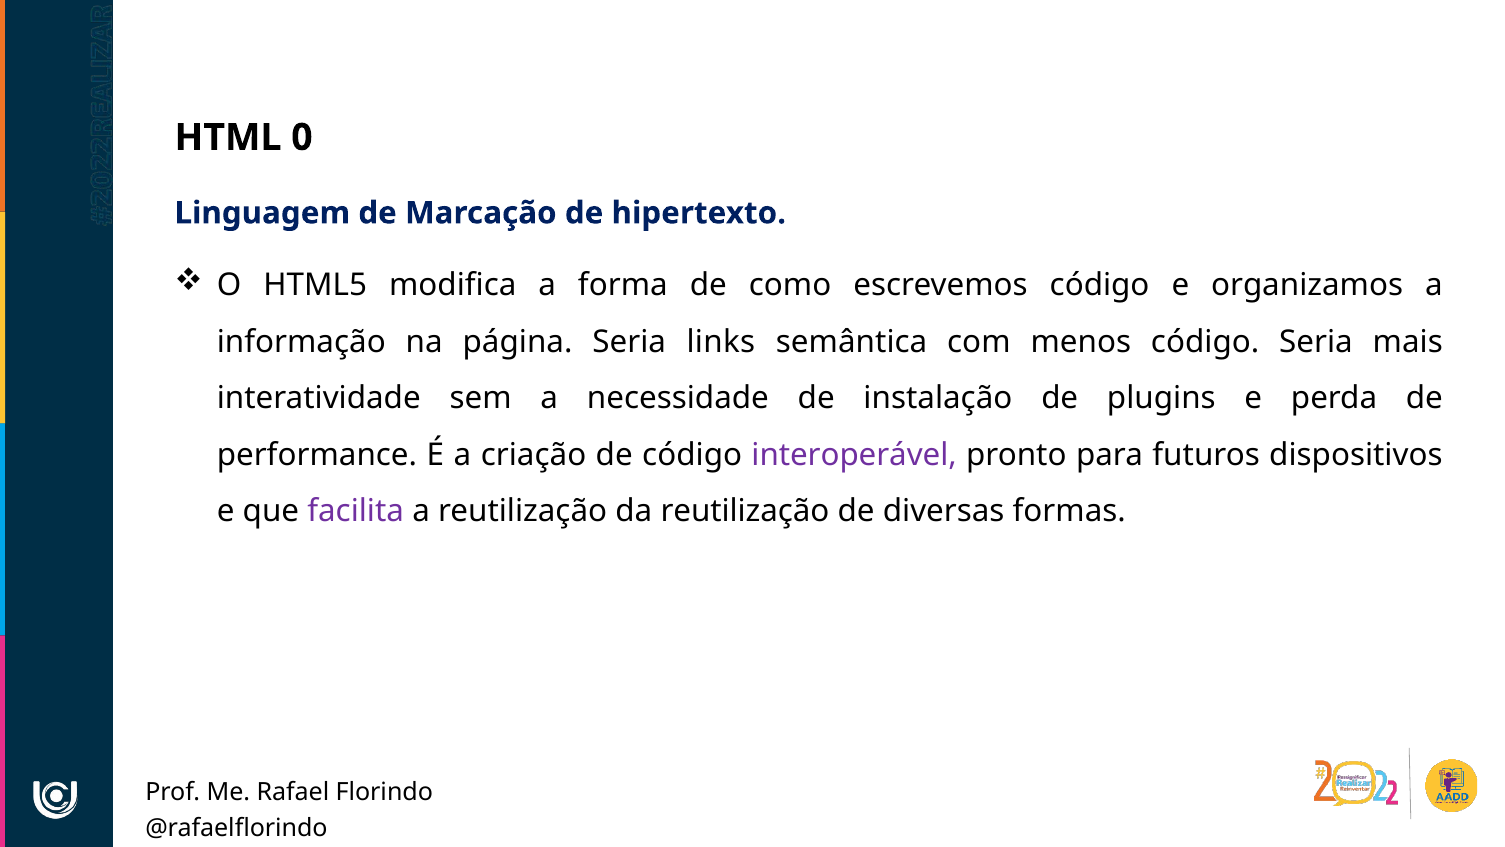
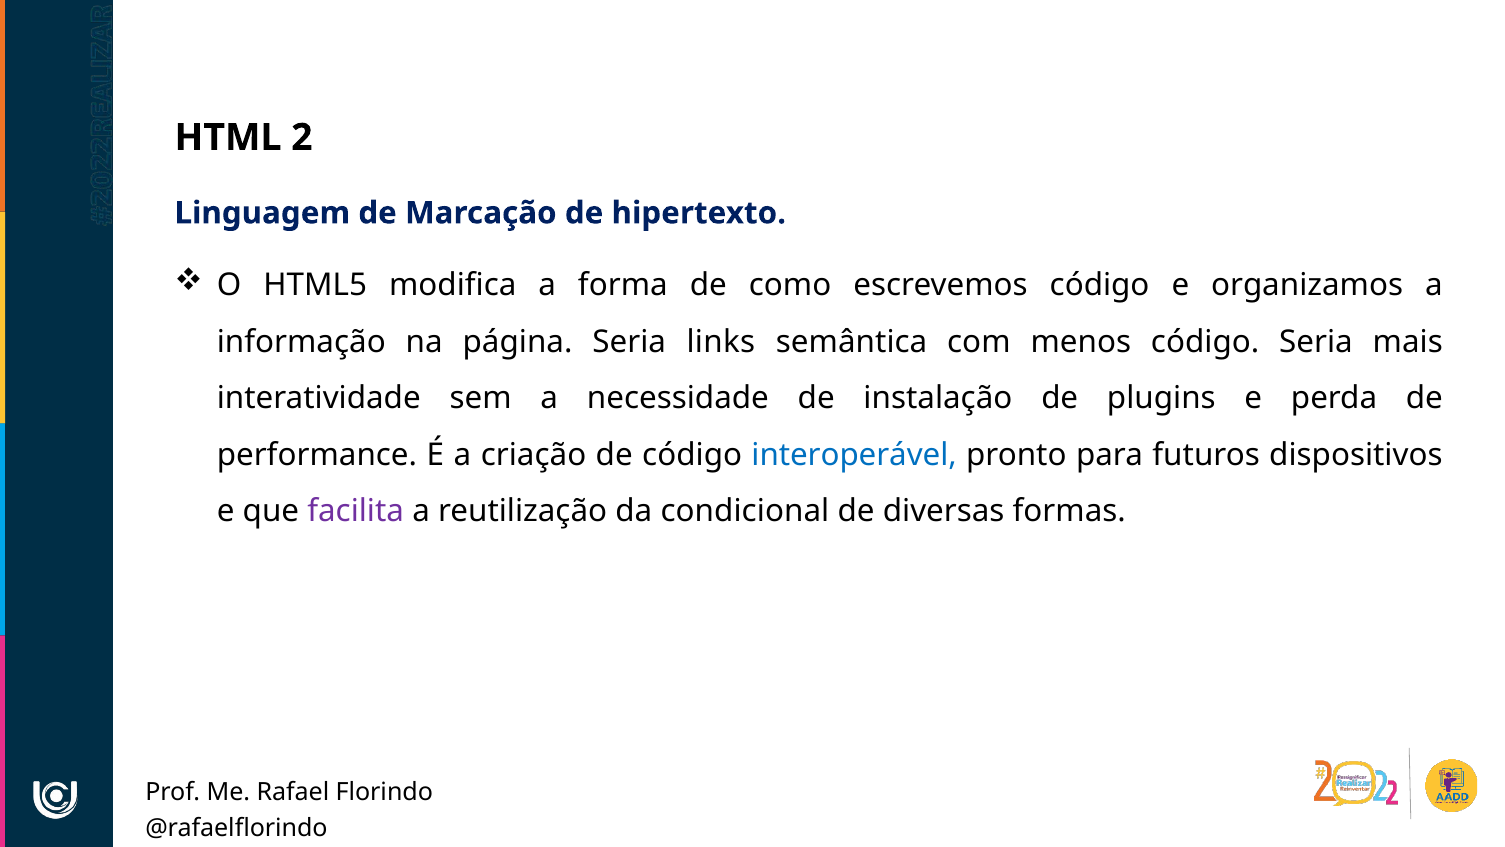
0: 0 -> 2 (302, 137)
interoperável colour: purple -> blue (854, 455)
da reutilização: reutilização -> condicional (745, 511)
